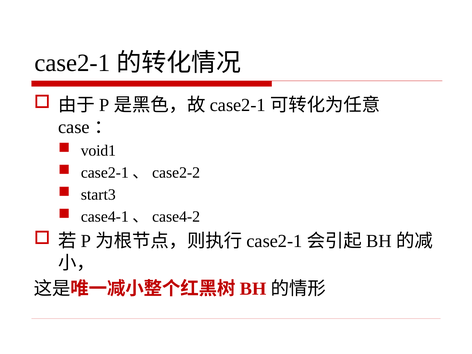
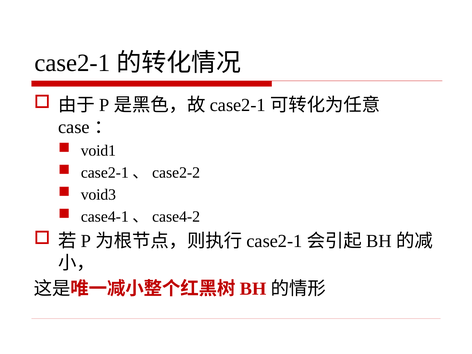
start3: start3 -> void3 (98, 195)
